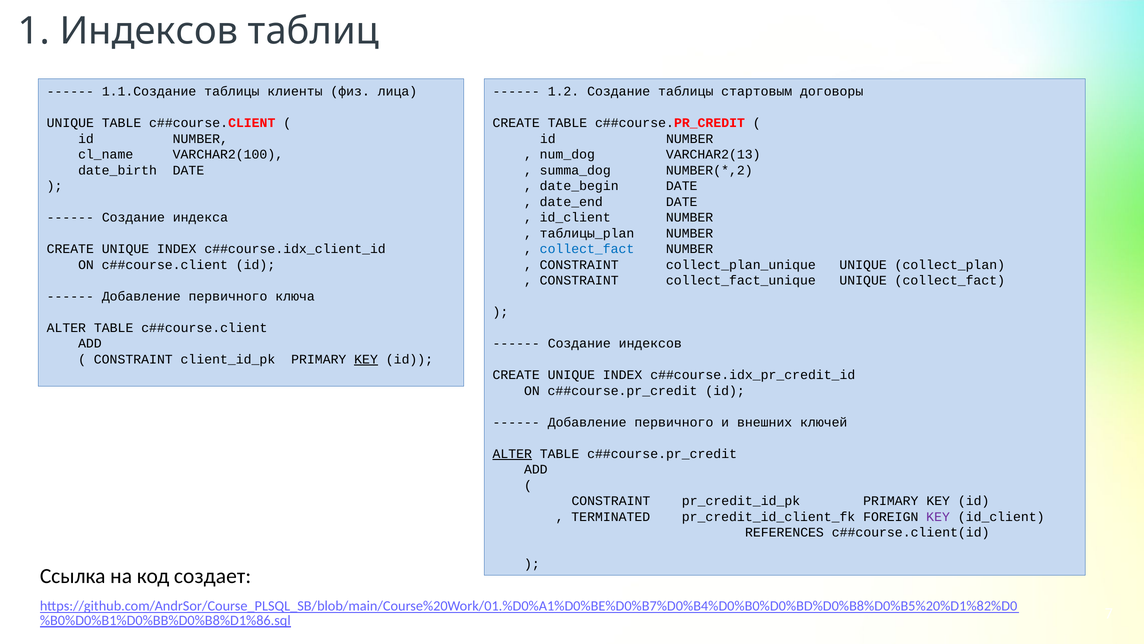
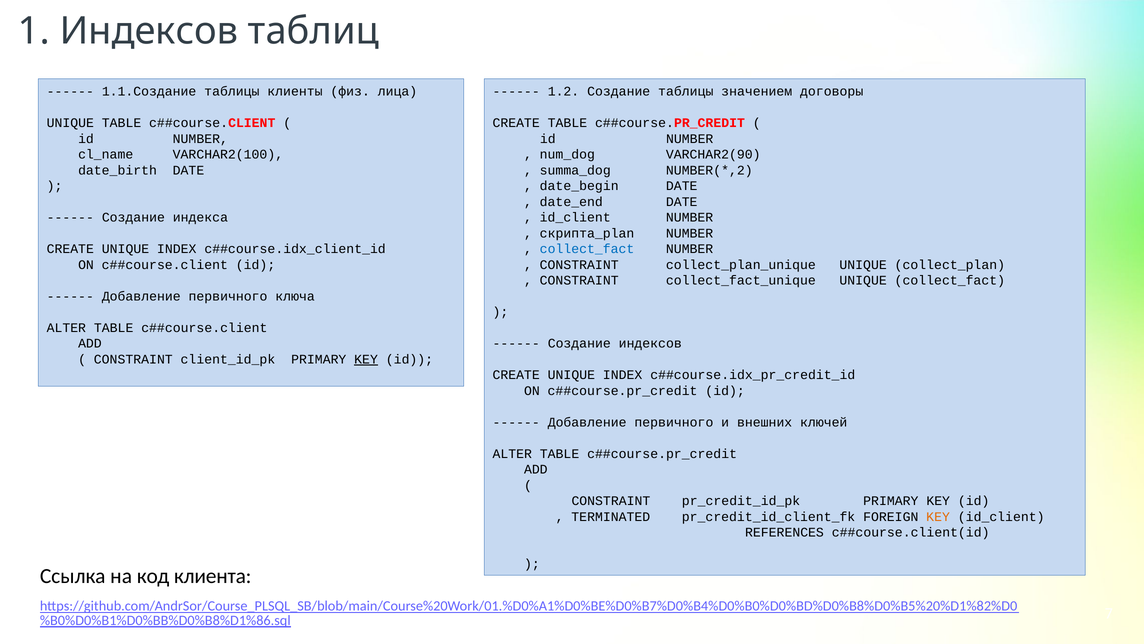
стартовым: стартовым -> значением (757, 91)
VARCHAR2(13: VARCHAR2(13 -> VARCHAR2(90 (713, 154)
таблицы_plan: таблицы_plan -> скрипта_plan (587, 233)
ALTER underline: present -> none (512, 454)
KEY colour: purple -> orange (938, 516)
создает: создает -> клиента (213, 576)
